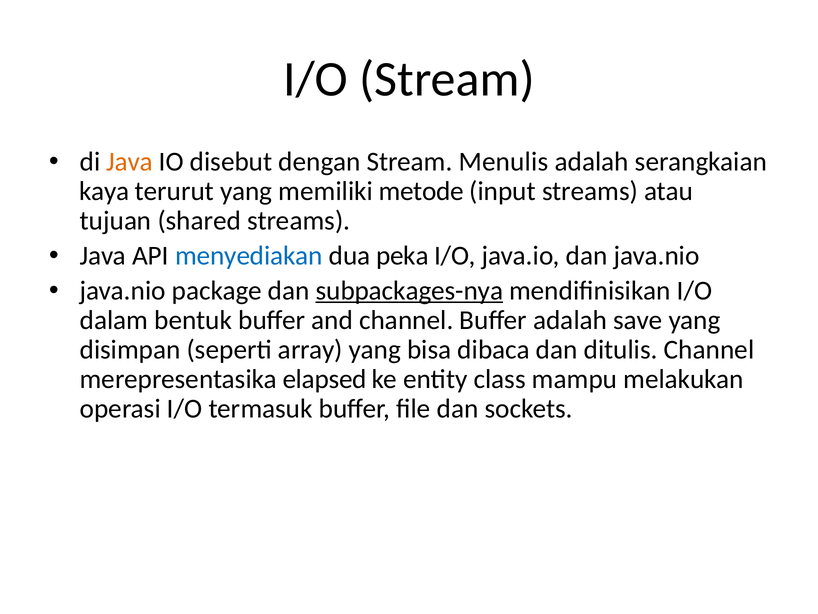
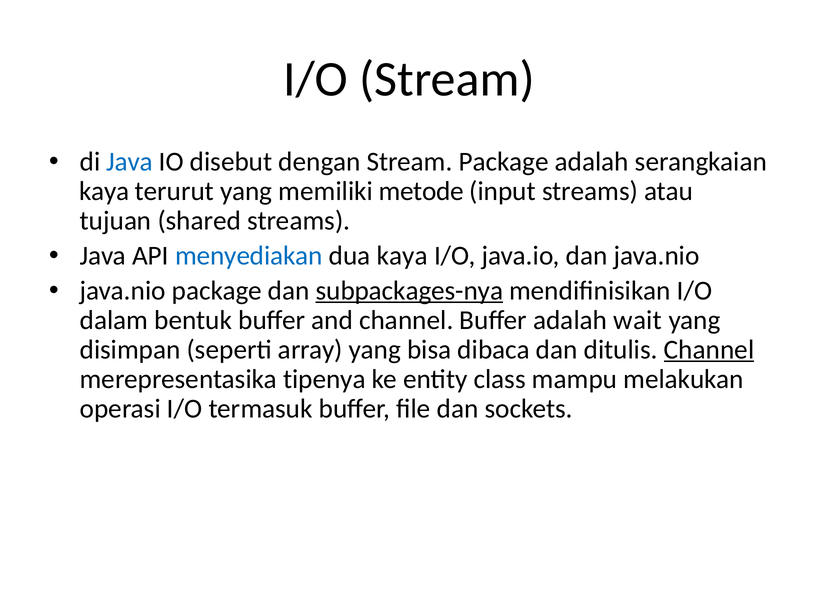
Java colour: orange -> blue (130, 162)
Stream Menulis: Menulis -> Package (504, 162)
dua peka: peka -> kaya (402, 256)
save: save -> wait (638, 320)
Channel underline: none -> present (709, 349)
elapsed: elapsed -> tipenya (324, 379)
